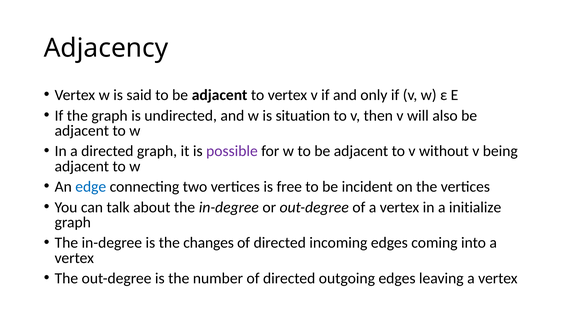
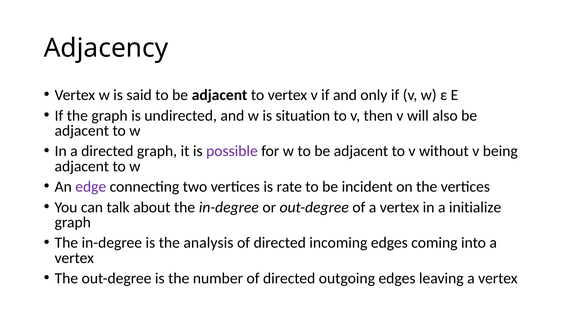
edge colour: blue -> purple (91, 187)
free: free -> rate (289, 187)
changes: changes -> analysis (208, 243)
